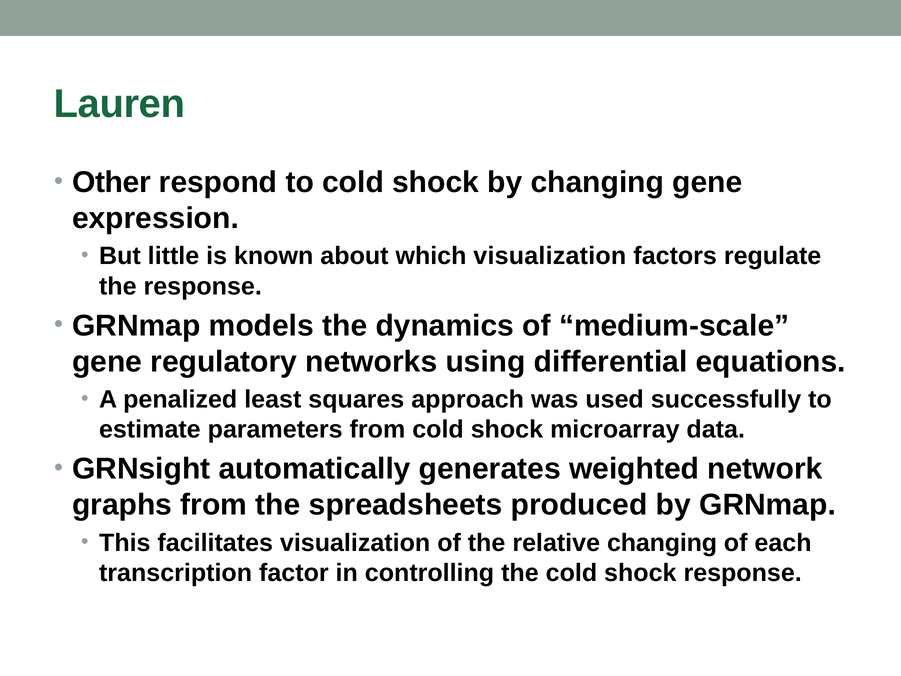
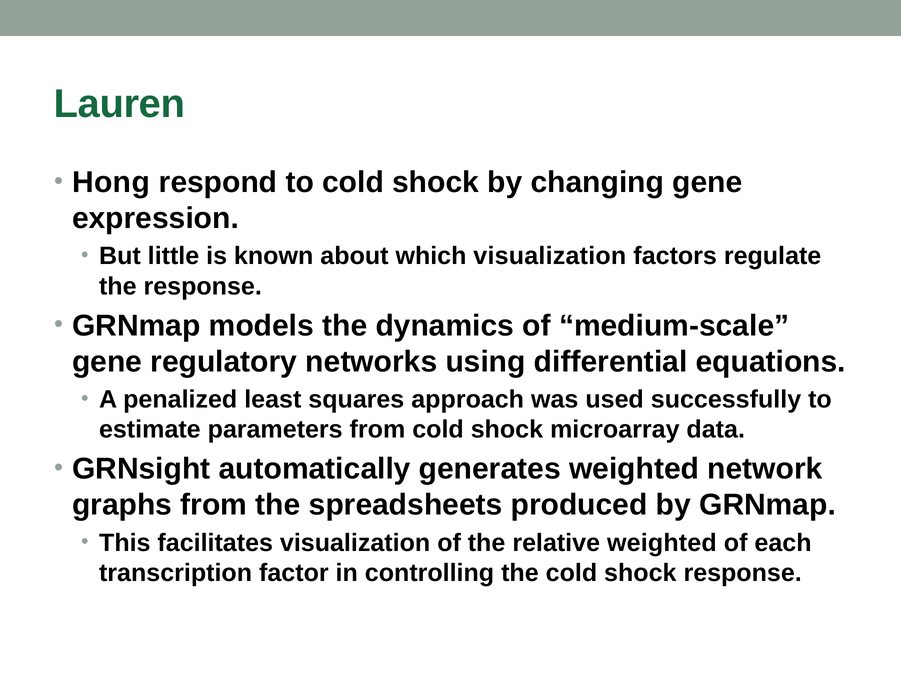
Other: Other -> Hong (111, 182)
relative changing: changing -> weighted (662, 543)
